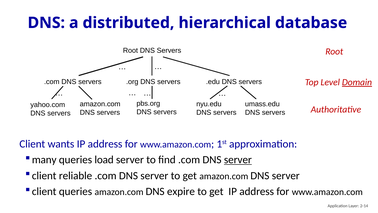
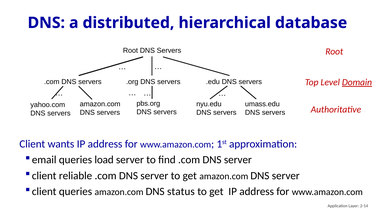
many: many -> email (44, 160)
server underline: present -> none (238, 160)
expire: expire -> status (181, 191)
